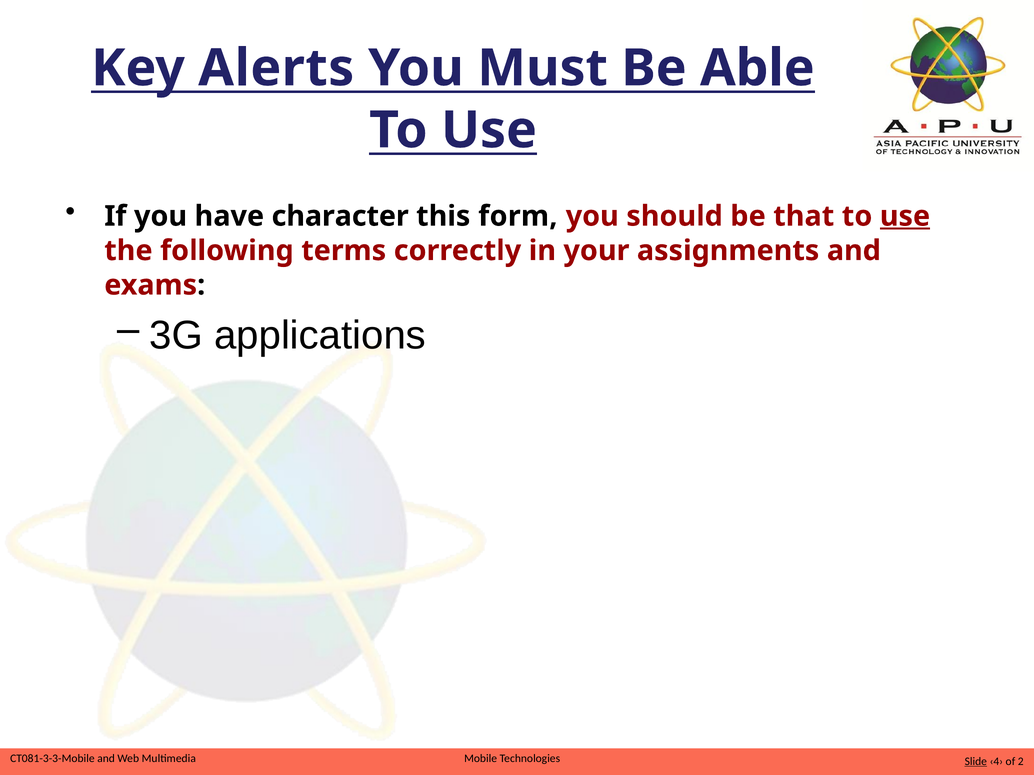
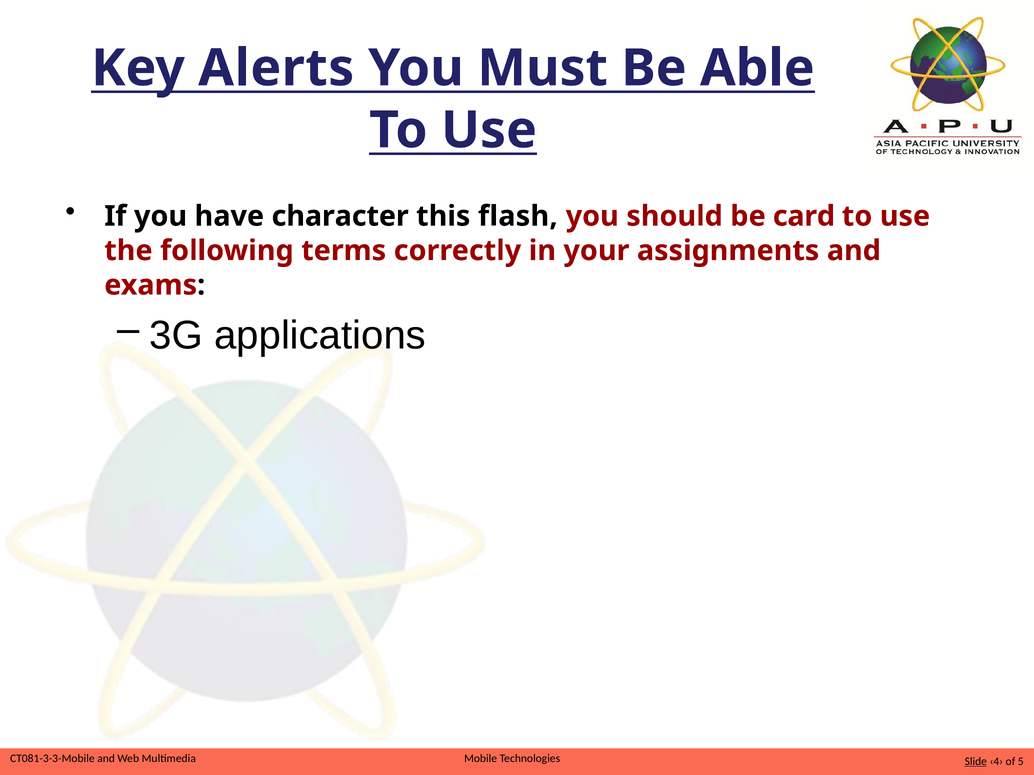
form: form -> flash (518, 216)
that: that -> card (804, 216)
use underline: present -> none (905, 216)
2: 2 -> 5 (1021, 762)
